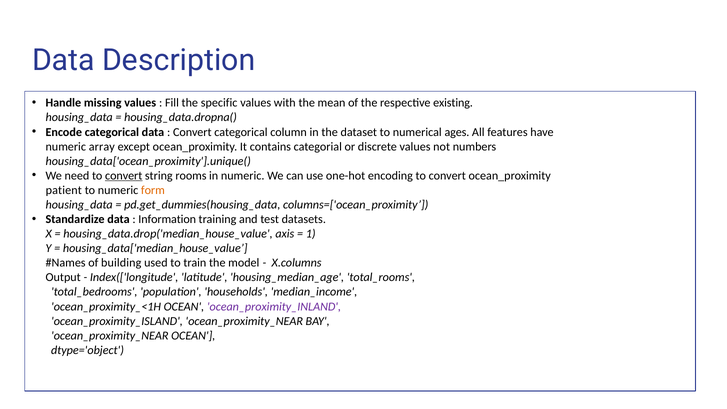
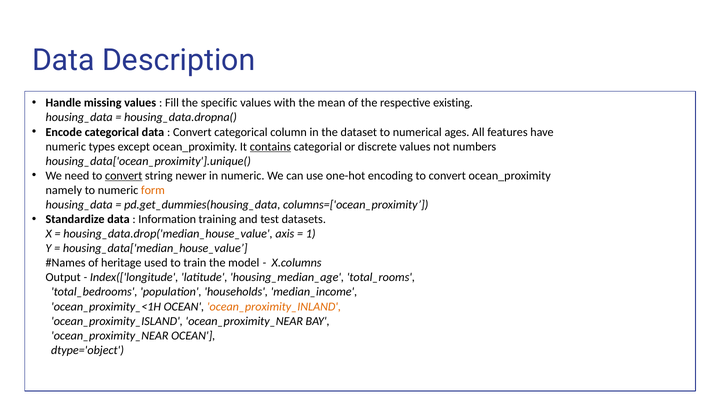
array: array -> types (102, 147)
contains underline: none -> present (270, 147)
rooms: rooms -> newer (191, 176)
patient: patient -> namely (64, 190)
building: building -> heritage (121, 263)
ocean_proximity_INLAND colour: purple -> orange (274, 306)
